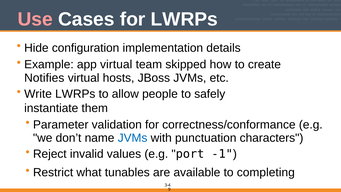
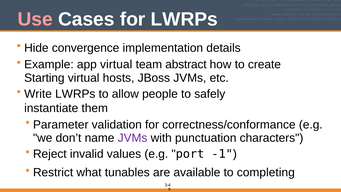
configuration: configuration -> convergence (86, 48)
skipped: skipped -> abstract (186, 64)
Notifies: Notifies -> Starting (44, 78)
JVMs colour: blue -> purple (133, 138)
